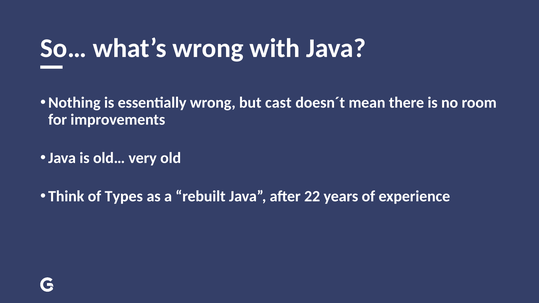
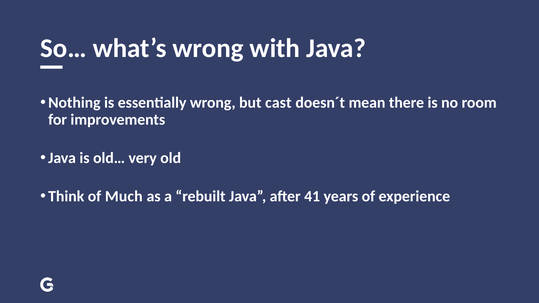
Types: Types -> Much (124, 196)
22: 22 -> 41 (312, 196)
